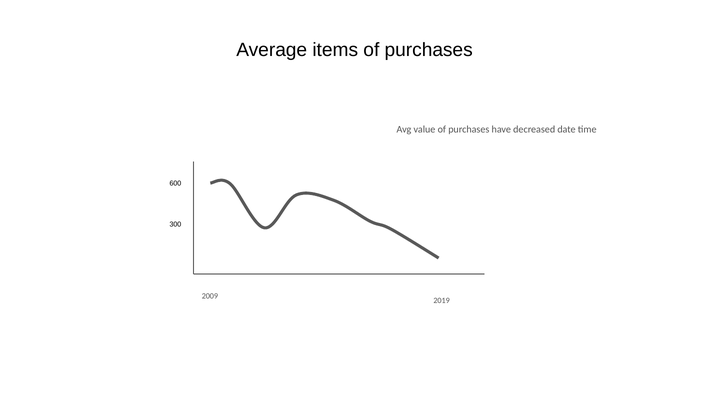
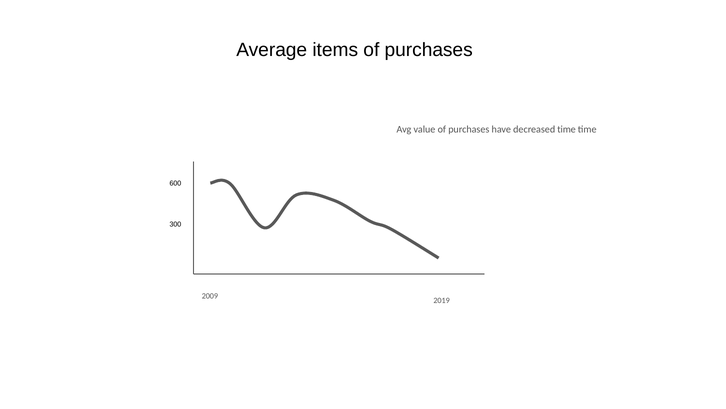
decreased date: date -> time (567, 129)
